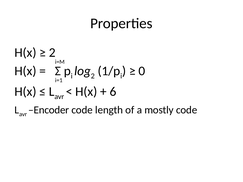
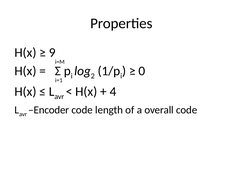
2: 2 -> 9 (52, 53)
6: 6 -> 4 (113, 92)
mostly: mostly -> overall (159, 110)
